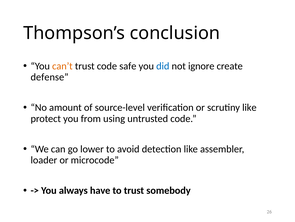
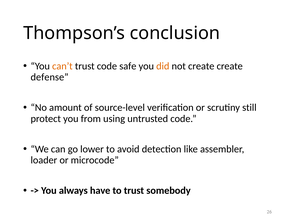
did colour: blue -> orange (163, 66)
not ignore: ignore -> create (201, 66)
scrutiny like: like -> still (249, 107)
